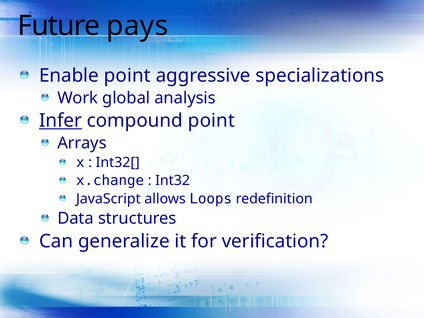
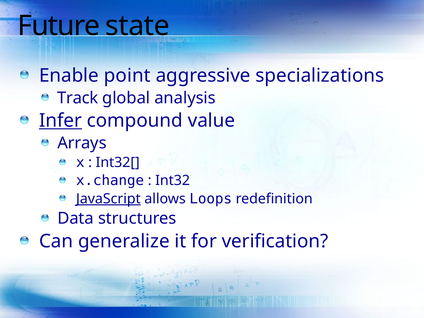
pays: pays -> state (137, 26)
Work: Work -> Track (78, 98)
compound point: point -> value (211, 121)
JavaScript underline: none -> present (108, 199)
